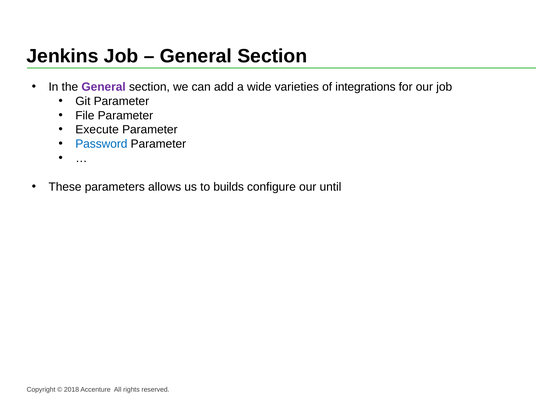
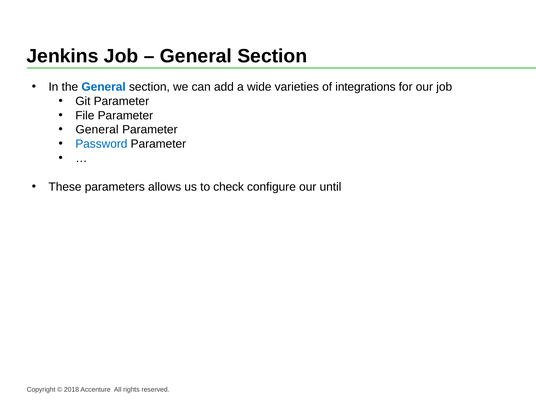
General colour: purple -> blue (104, 87)
Execute: Execute -> General (97, 130)
builds: builds -> check (229, 187)
